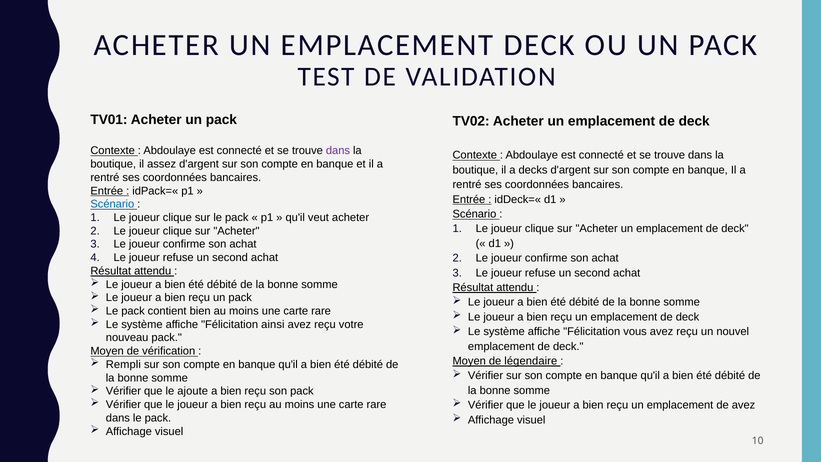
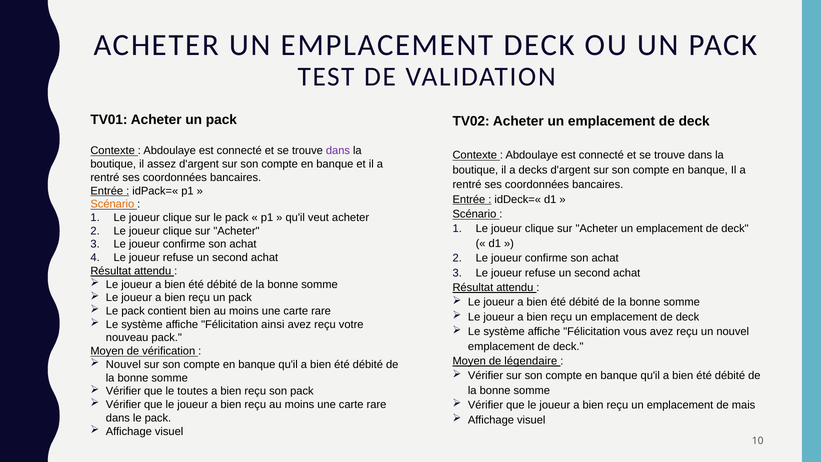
Scénario colour: blue -> orange (112, 204)
Rempli: Rempli -> Nouvel (123, 364)
ajoute: ajoute -> toutes (193, 391)
de avez: avez -> mais (744, 405)
